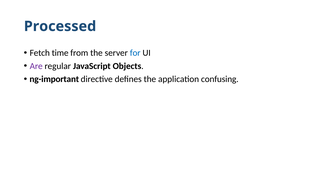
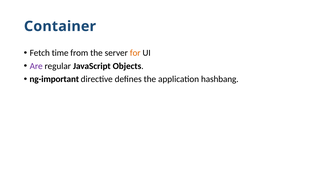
Processed: Processed -> Container (60, 26)
for colour: blue -> orange (135, 53)
confusing: confusing -> hashbang (220, 79)
